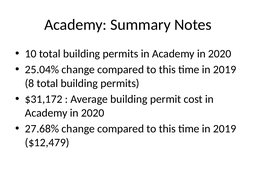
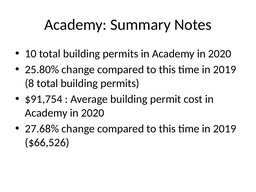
25.04%: 25.04% -> 25.80% (42, 70)
$31,172: $31,172 -> $91,754 (44, 99)
$12,479: $12,479 -> $66,526 (47, 142)
